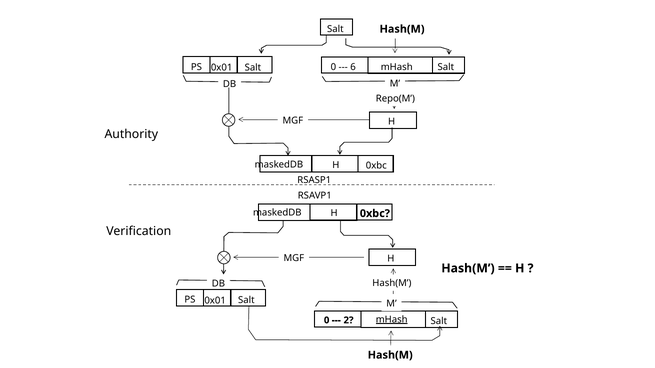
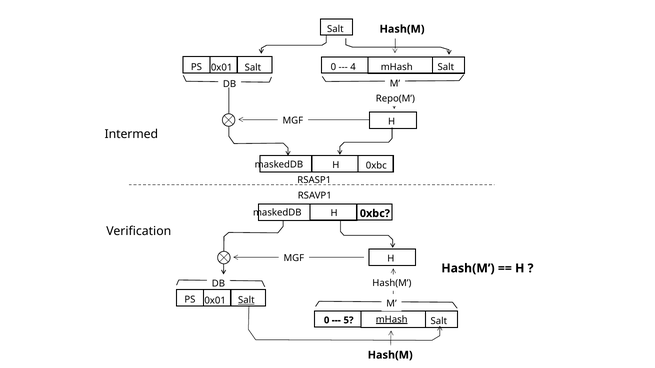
6: 6 -> 4 (353, 67)
Authority: Authority -> Intermed (131, 135)
Salt underline: none -> present (246, 301)
2: 2 -> 5 (349, 321)
